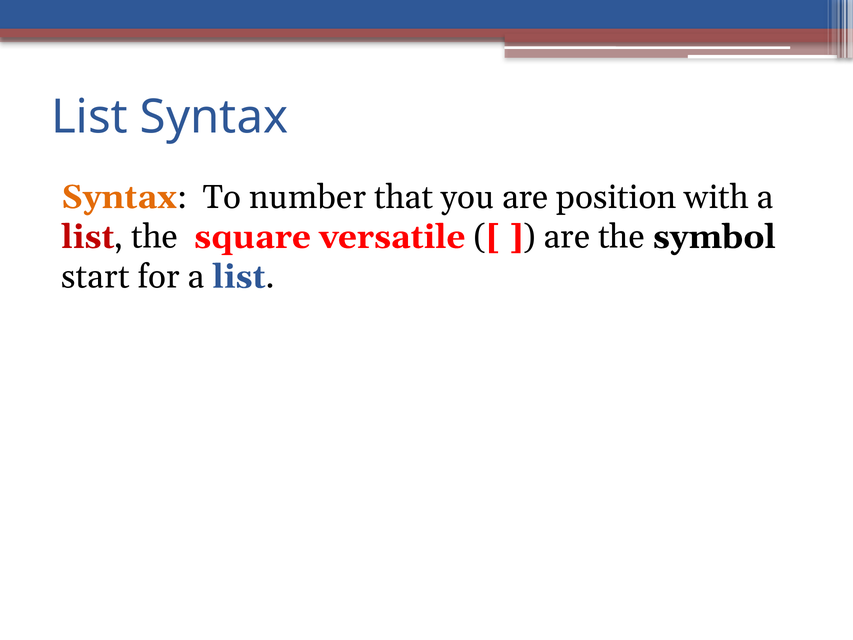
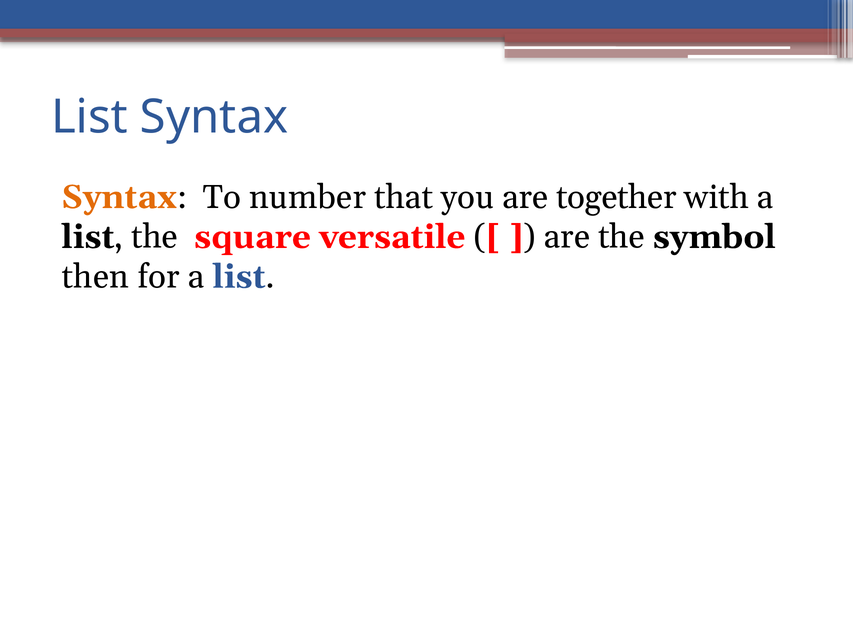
position: position -> together (616, 197)
list colour: red -> black (88, 237)
start: start -> then (95, 277)
